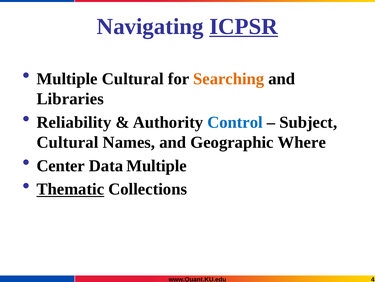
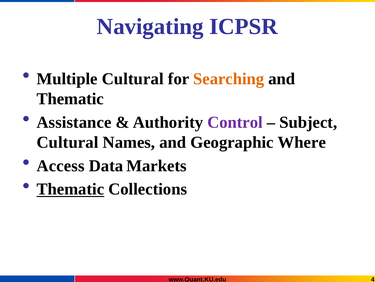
ICPSR underline: present -> none (244, 26)
Libraries: Libraries -> Thematic (70, 99)
Reliability: Reliability -> Assistance (74, 122)
Control colour: blue -> purple (235, 122)
Center: Center -> Access (61, 165)
Data Multiple: Multiple -> Markets (157, 165)
